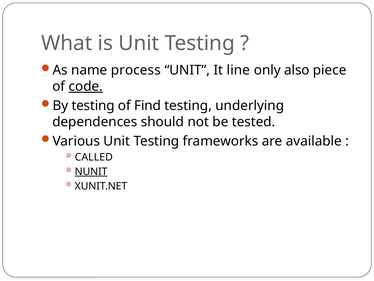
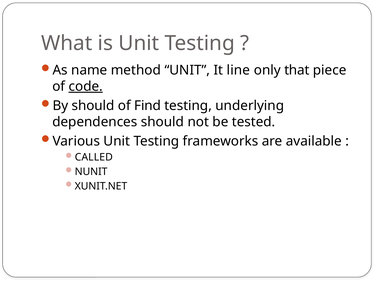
process: process -> method (136, 70)
also: also -> that (297, 70)
By testing: testing -> should (93, 106)
NUNIT underline: present -> none (91, 171)
